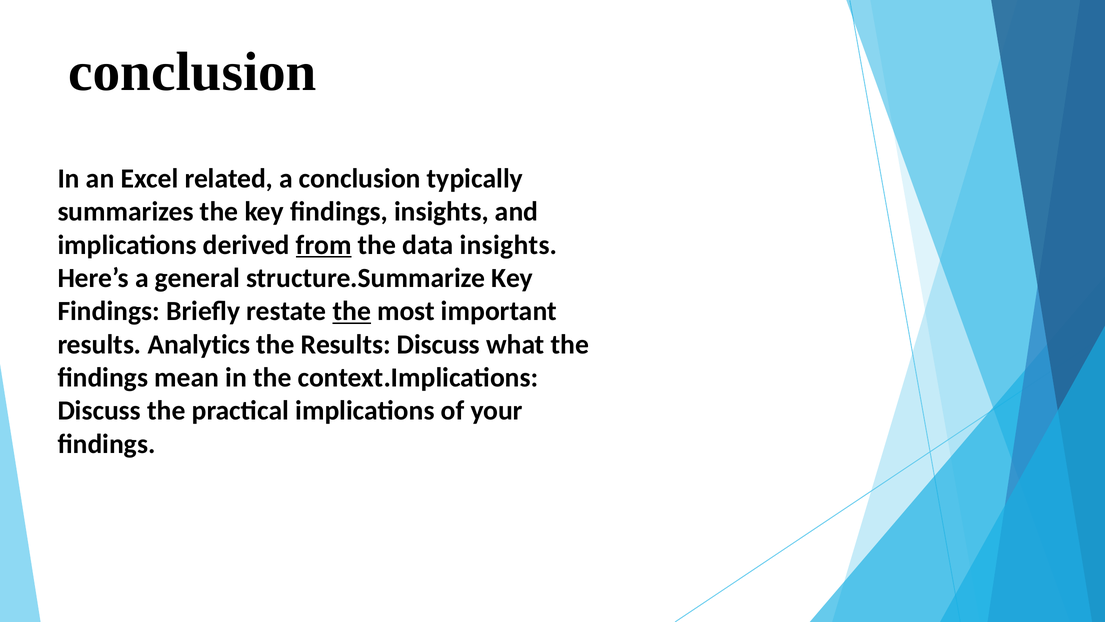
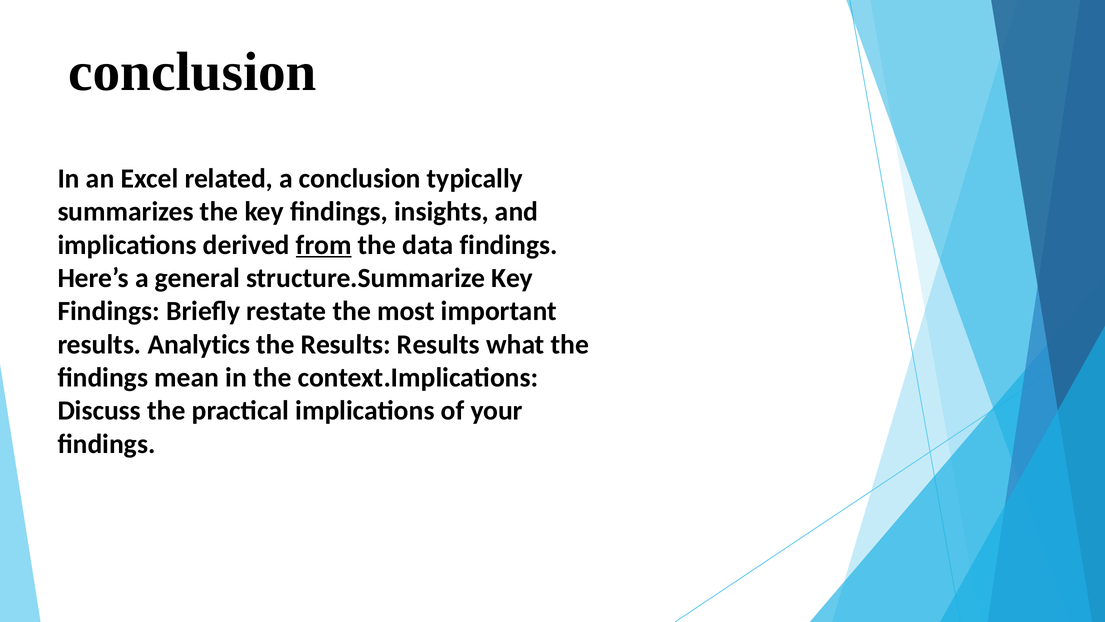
data insights: insights -> findings (509, 245)
the underline: present -> none (352, 311)
Results Discuss: Discuss -> Results (438, 344)
